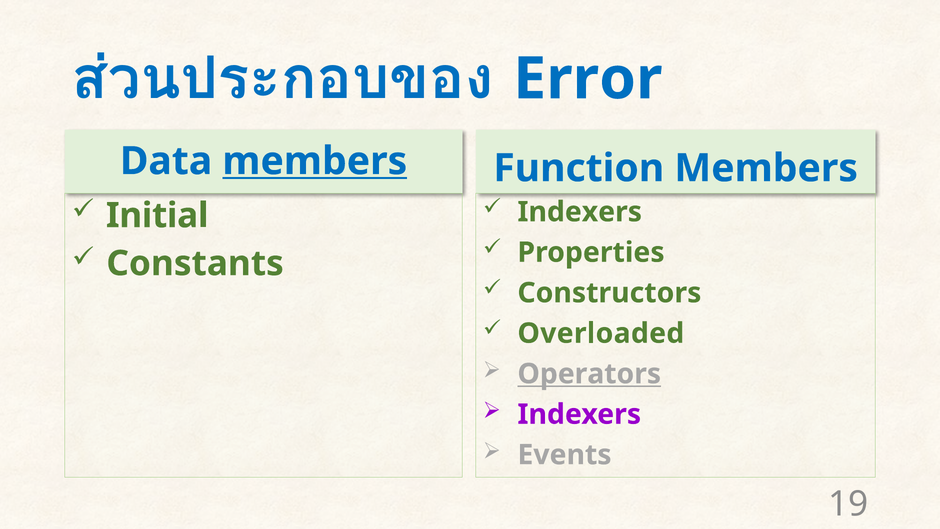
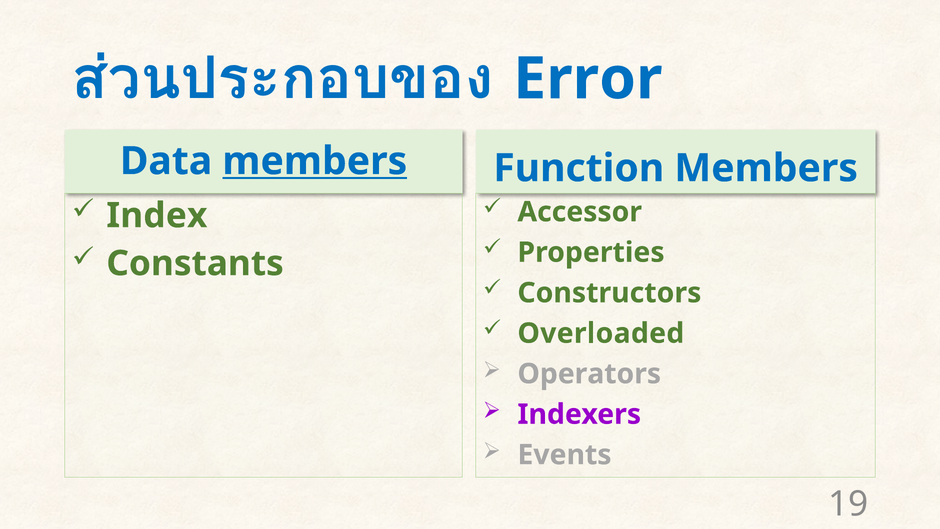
Indexers: Indexers -> Accessor (580, 212)
Initial: Initial -> Index (157, 215)
Operators underline: present -> none (589, 374)
